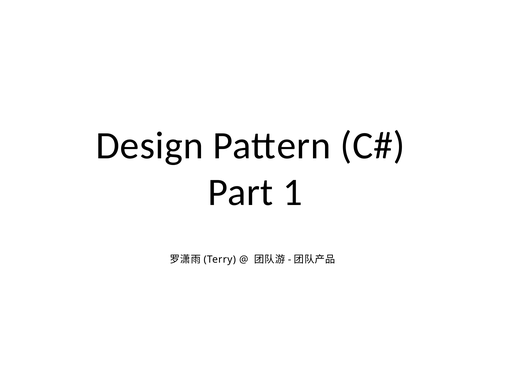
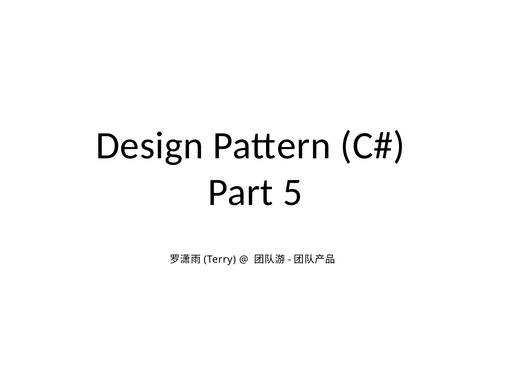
1: 1 -> 5 (293, 192)
